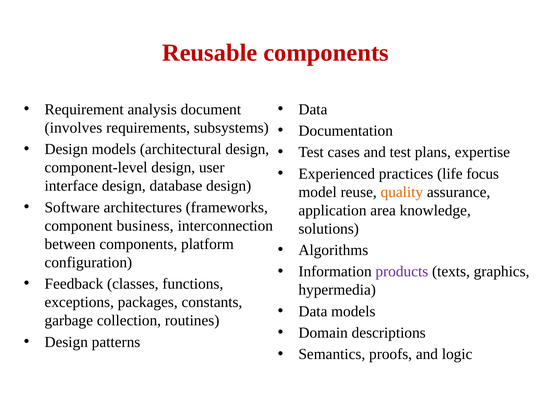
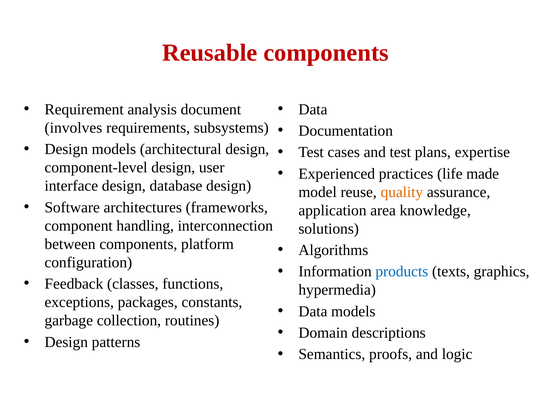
focus: focus -> made (483, 174)
business: business -> handling (145, 226)
products colour: purple -> blue (402, 272)
